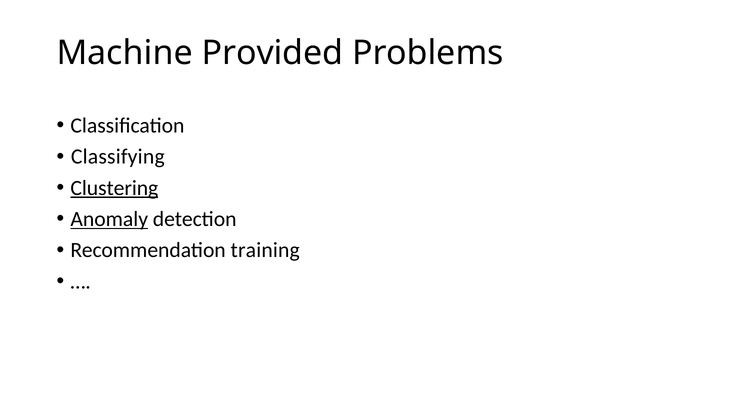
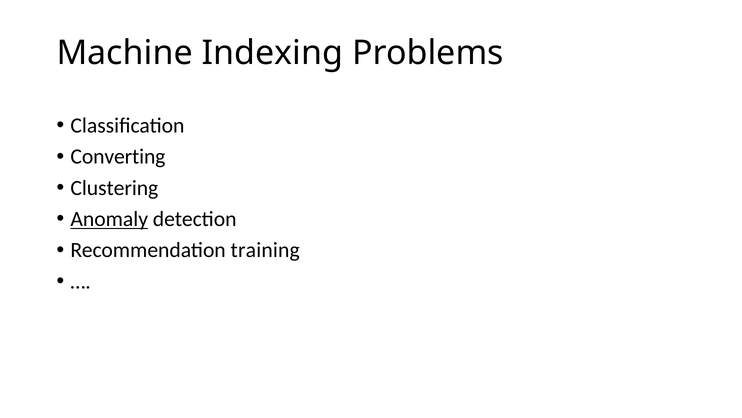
Provided: Provided -> Indexing (272, 53)
Classifying: Classifying -> Converting (118, 157)
Clustering underline: present -> none (114, 188)
